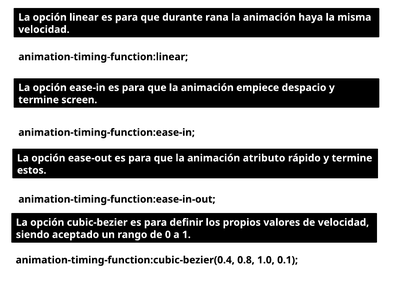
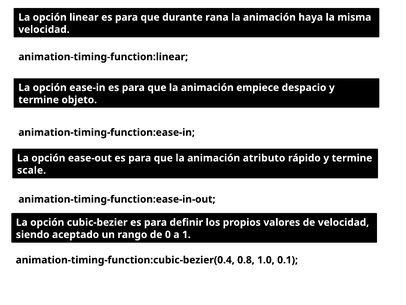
screen: screen -> objeto (79, 100)
estos: estos -> scale (32, 170)
